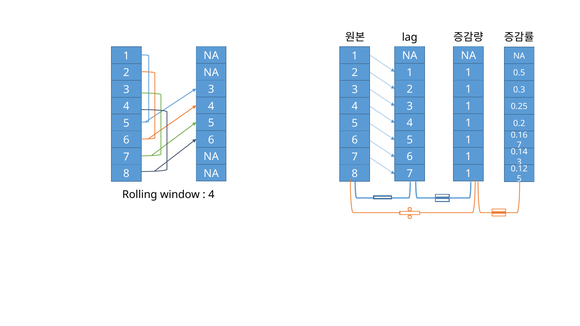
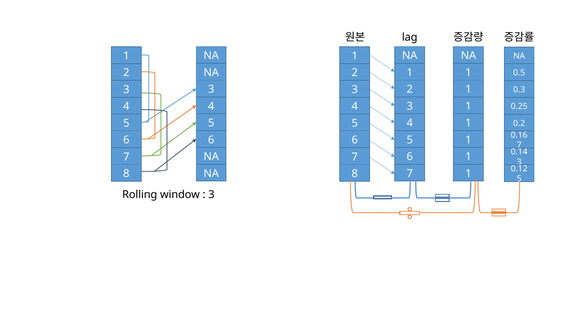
4: 4 -> 3 (211, 195)
